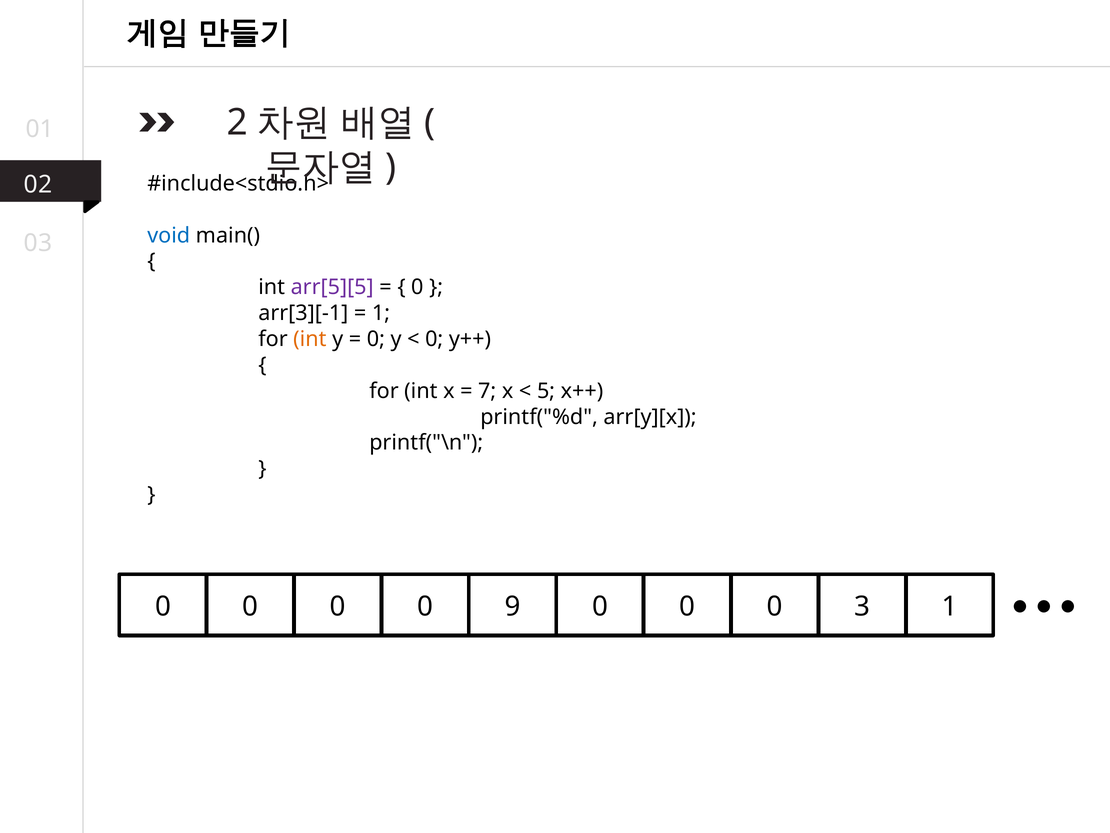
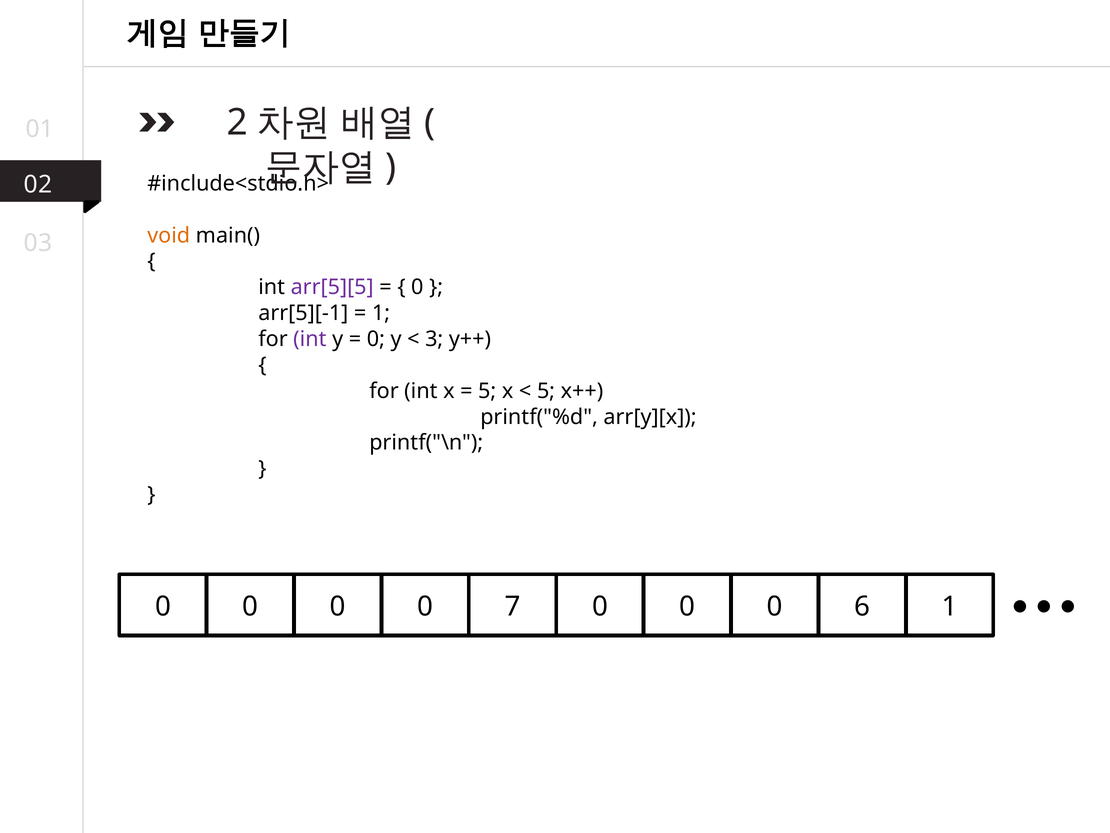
void colour: blue -> orange (169, 235)
arr[3][-1: arr[3][-1 -> arr[5][-1 (303, 313)
int colour: orange -> purple (310, 339)
0: 0 -> 3 (434, 339)
7: 7 -> 5 (487, 391)
9: 9 -> 7 (513, 606)
3: 3 -> 6 (862, 606)
